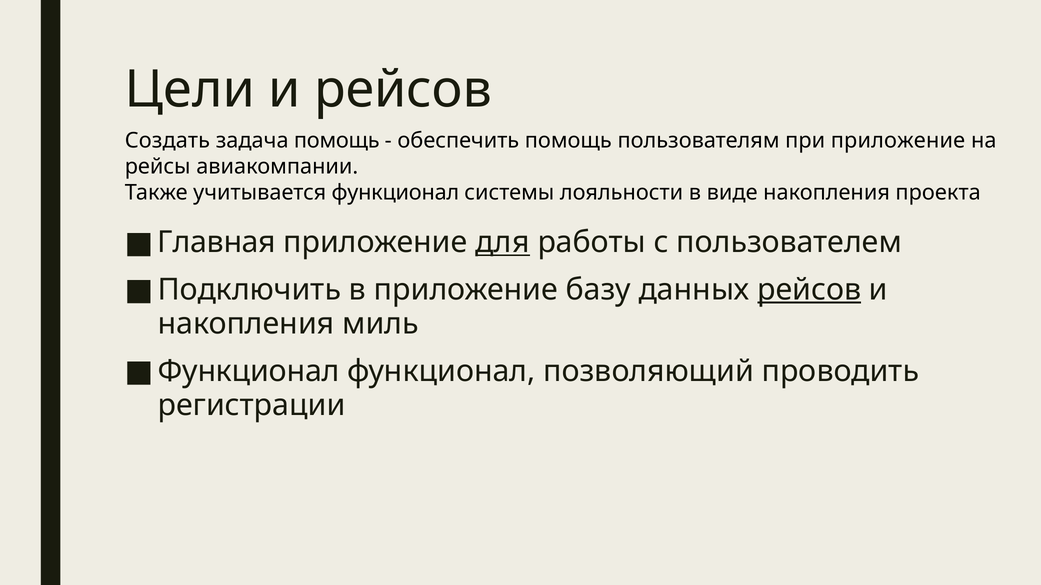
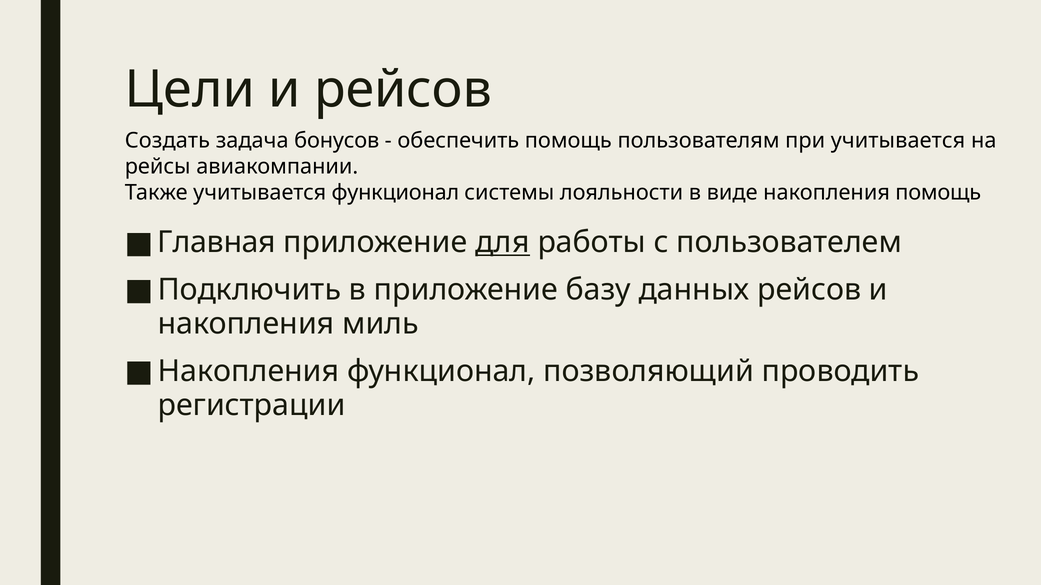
задача помощь: помощь -> бонусов (337, 141)
при приложение: приложение -> учитывается (898, 141)
накопления проекта: проекта -> помощь (938, 193)
рейсов underline: present -> none (809, 290)
Функционал: Функционал -> Накопления (249, 371)
